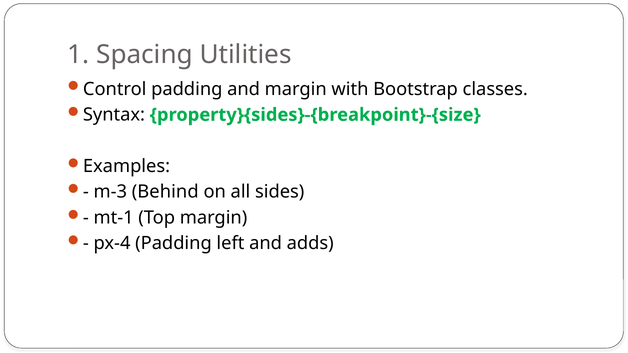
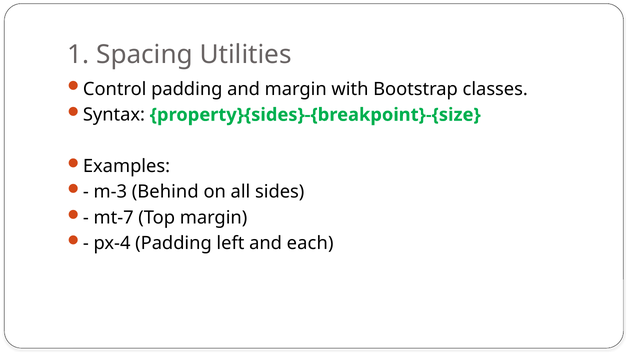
mt-1: mt-1 -> mt-7 (114, 218)
adds: adds -> each (310, 244)
